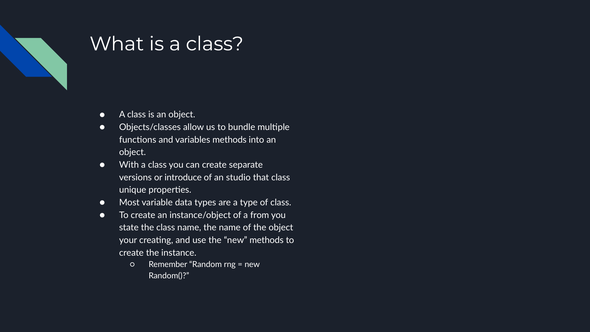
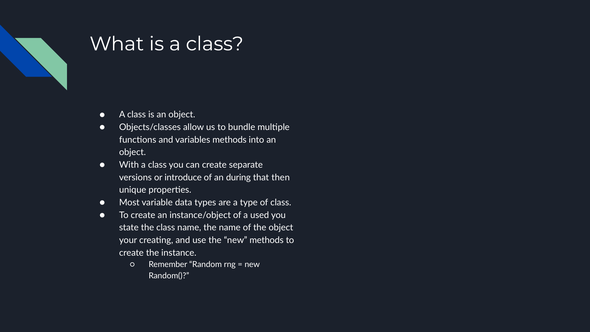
studio: studio -> during (238, 177)
that class: class -> then (281, 177)
from: from -> used (260, 215)
